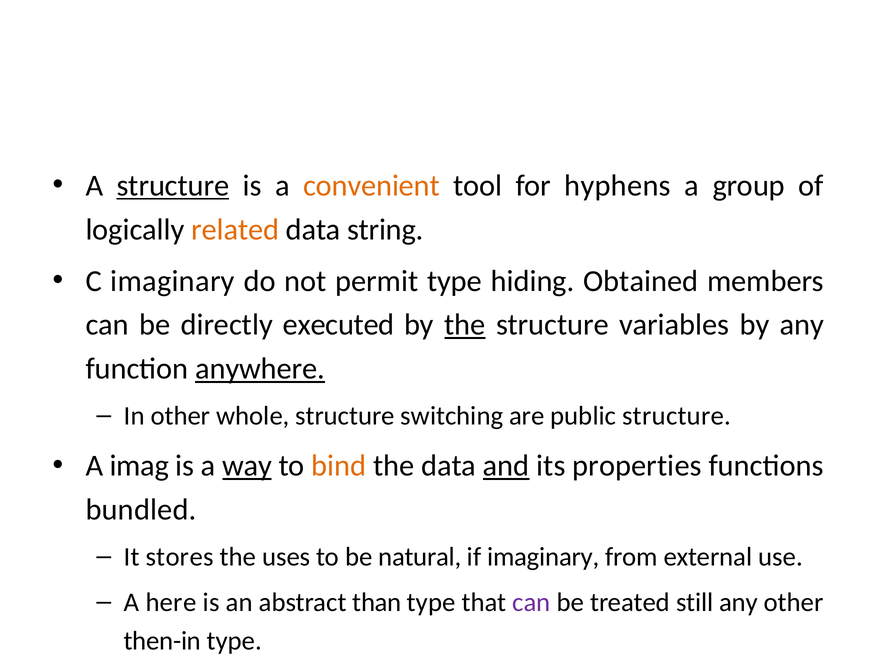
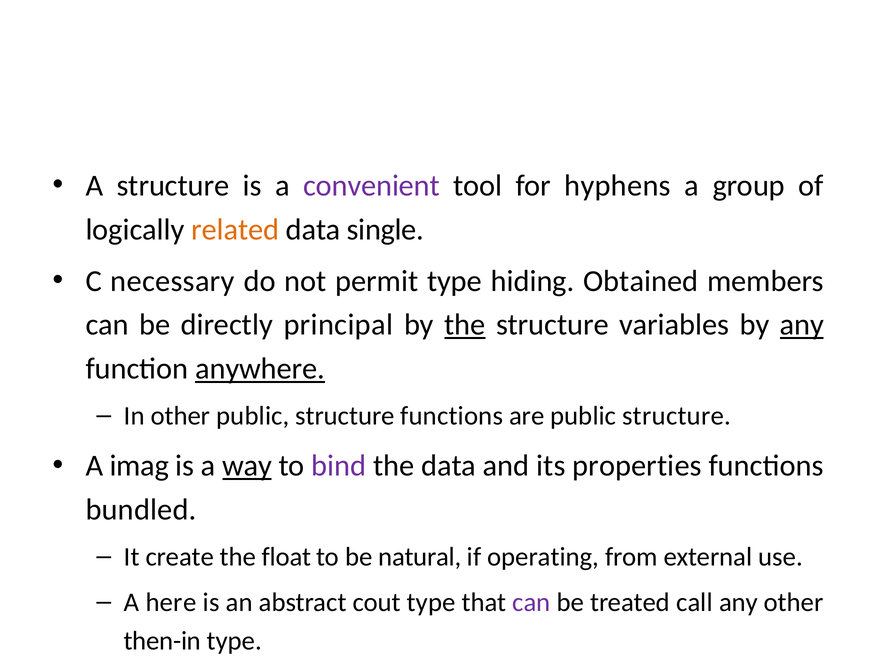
structure underline: present -> none (173, 186)
convenient colour: orange -> purple (372, 186)
string: string -> single (385, 229)
C imaginary: imaginary -> necessary (173, 281)
executed: executed -> principal (338, 325)
any underline: none -> present (802, 325)
other whole: whole -> public (253, 416)
structure switching: switching -> functions (452, 416)
bind colour: orange -> purple (339, 466)
and underline: present -> none (506, 466)
stores: stores -> create (180, 557)
uses: uses -> float (286, 557)
if imaginary: imaginary -> operating (543, 557)
than: than -> cout (377, 602)
still: still -> call (694, 602)
